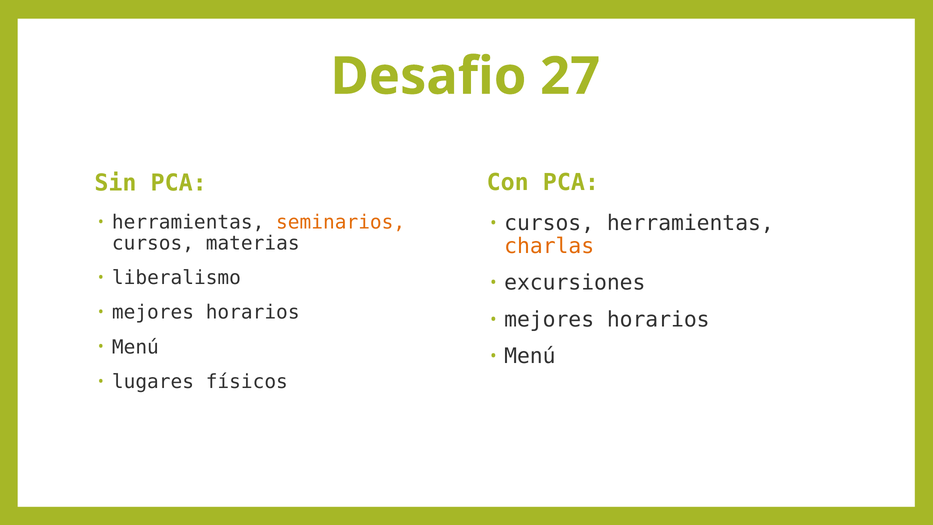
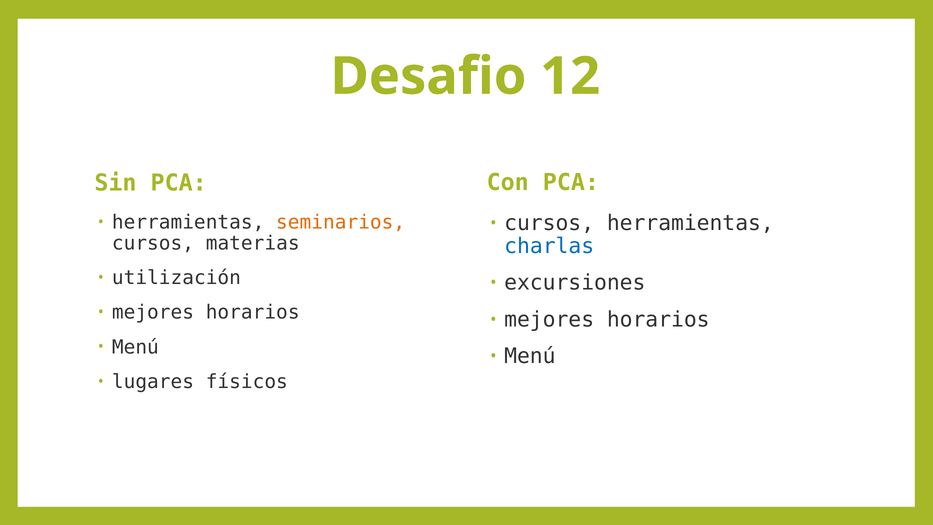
27: 27 -> 12 (570, 76)
charlas colour: orange -> blue (549, 246)
liberalismo: liberalismo -> utilización (176, 278)
